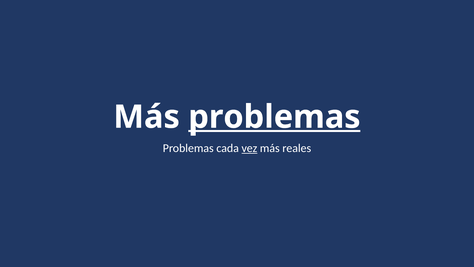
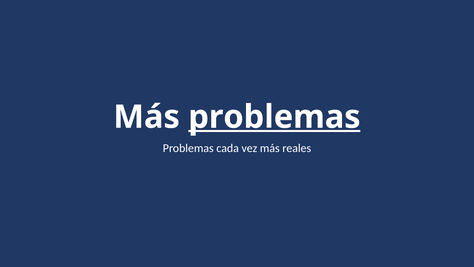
vez underline: present -> none (249, 148)
